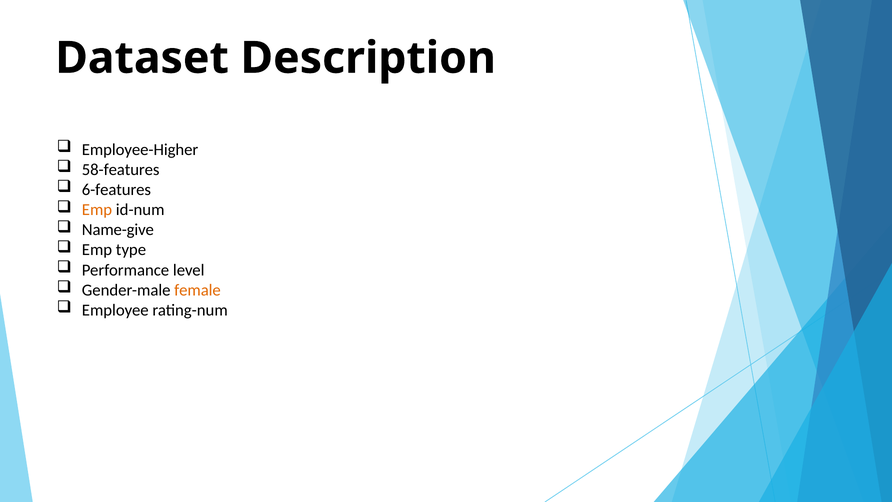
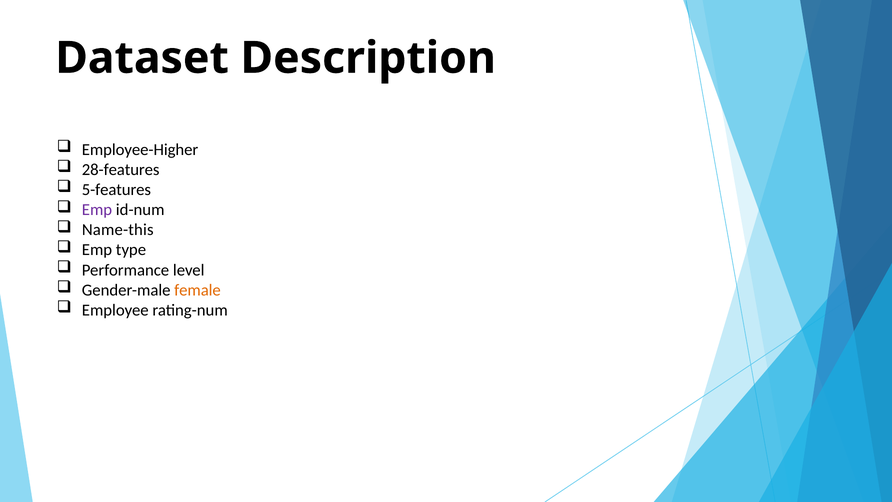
58-features: 58-features -> 28-features (121, 170)
6-features: 6-features -> 5-features (116, 190)
Emp colour: orange -> purple (97, 210)
Name-give: Name-give -> Name-this (118, 230)
